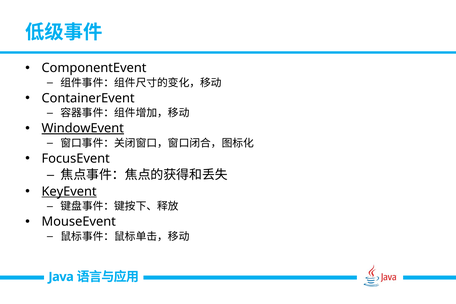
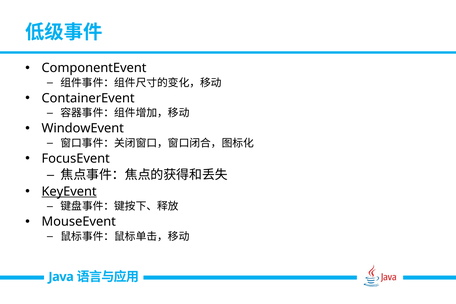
WindowEvent underline: present -> none (83, 128)
